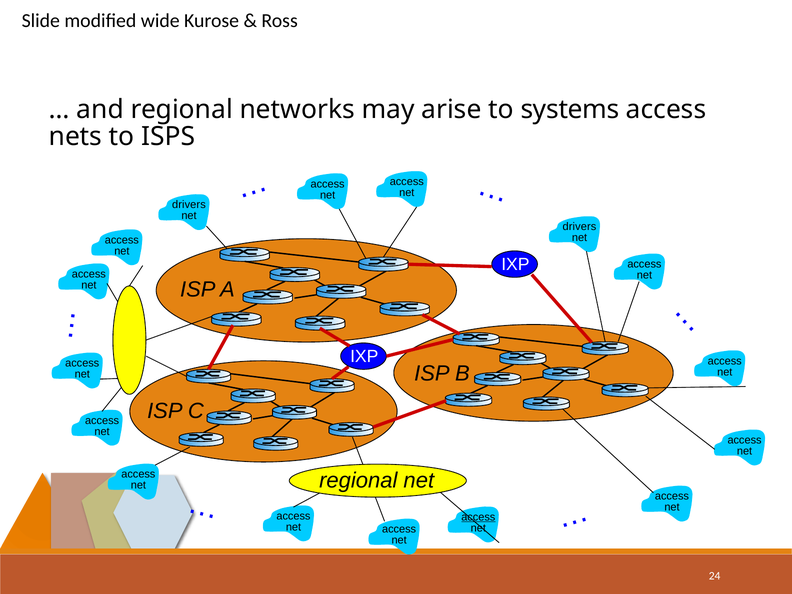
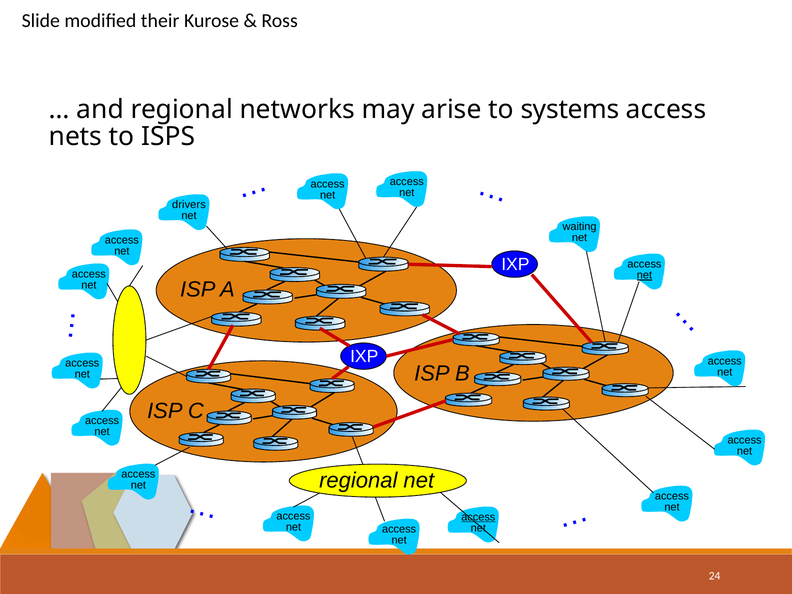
wide: wide -> their (160, 21)
drivers: drivers -> waiting (580, 227)
net underline: none -> present (644, 275)
